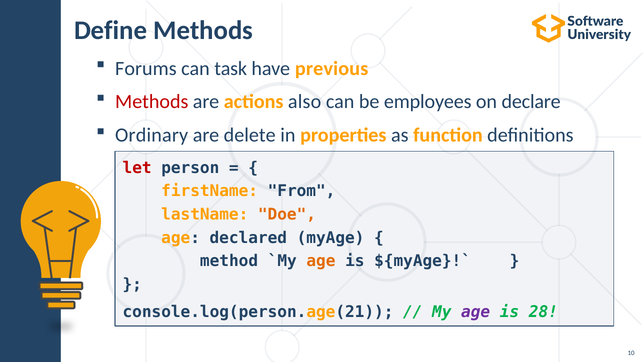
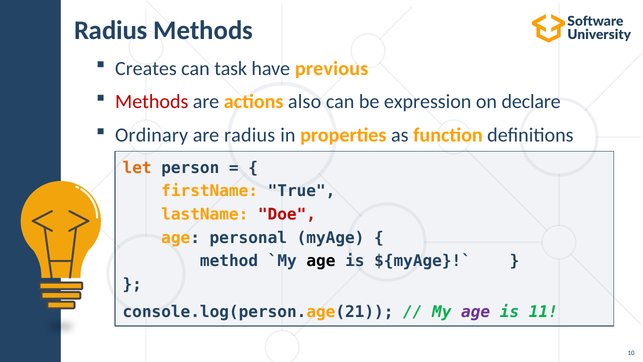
Define: Define -> Radius (111, 30)
Forums: Forums -> Creates (146, 68)
employees: employees -> expression (428, 102)
are delete: delete -> radius (250, 135)
let colour: red -> orange (137, 168)
From: From -> True (302, 191)
Doe colour: orange -> red (287, 214)
declared: declared -> personal (248, 238)
age colour: orange -> black (321, 261)
28: 28 -> 11 (543, 312)
